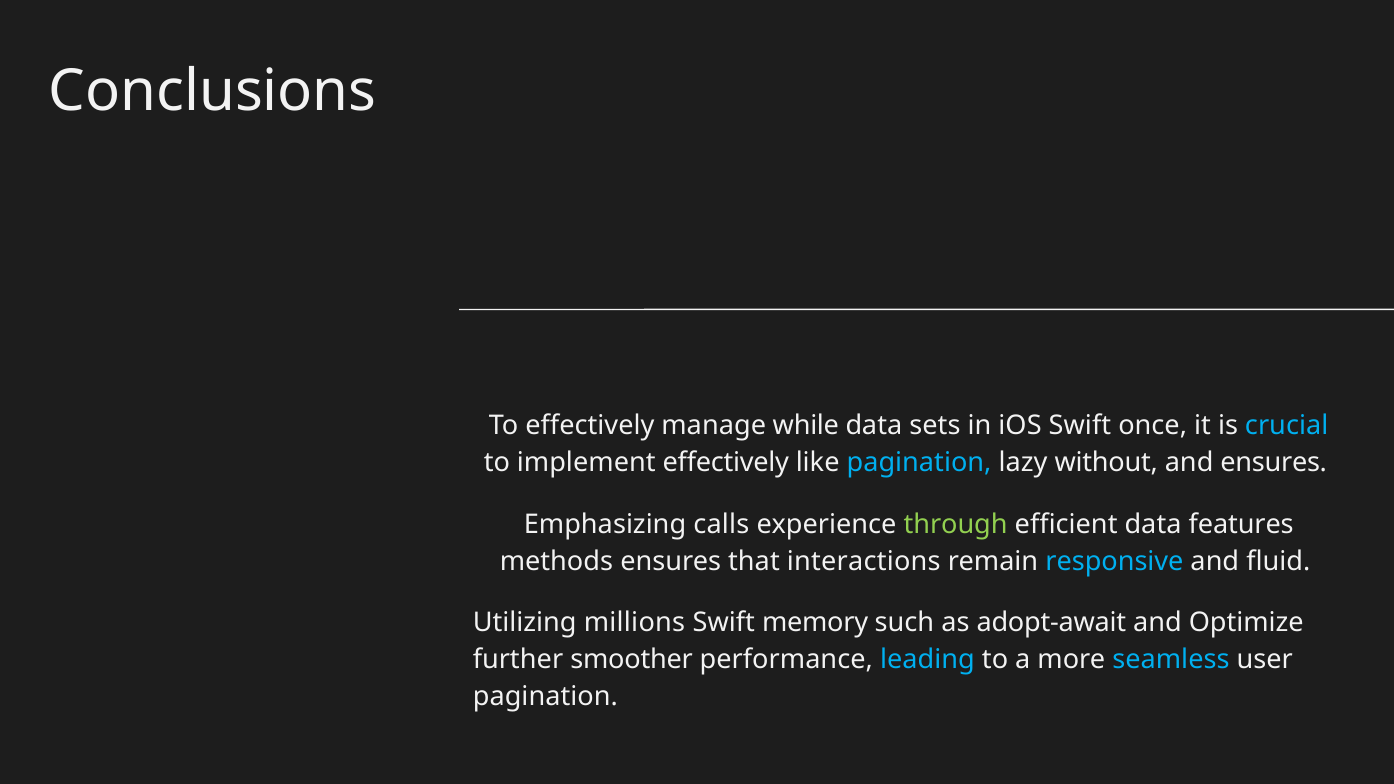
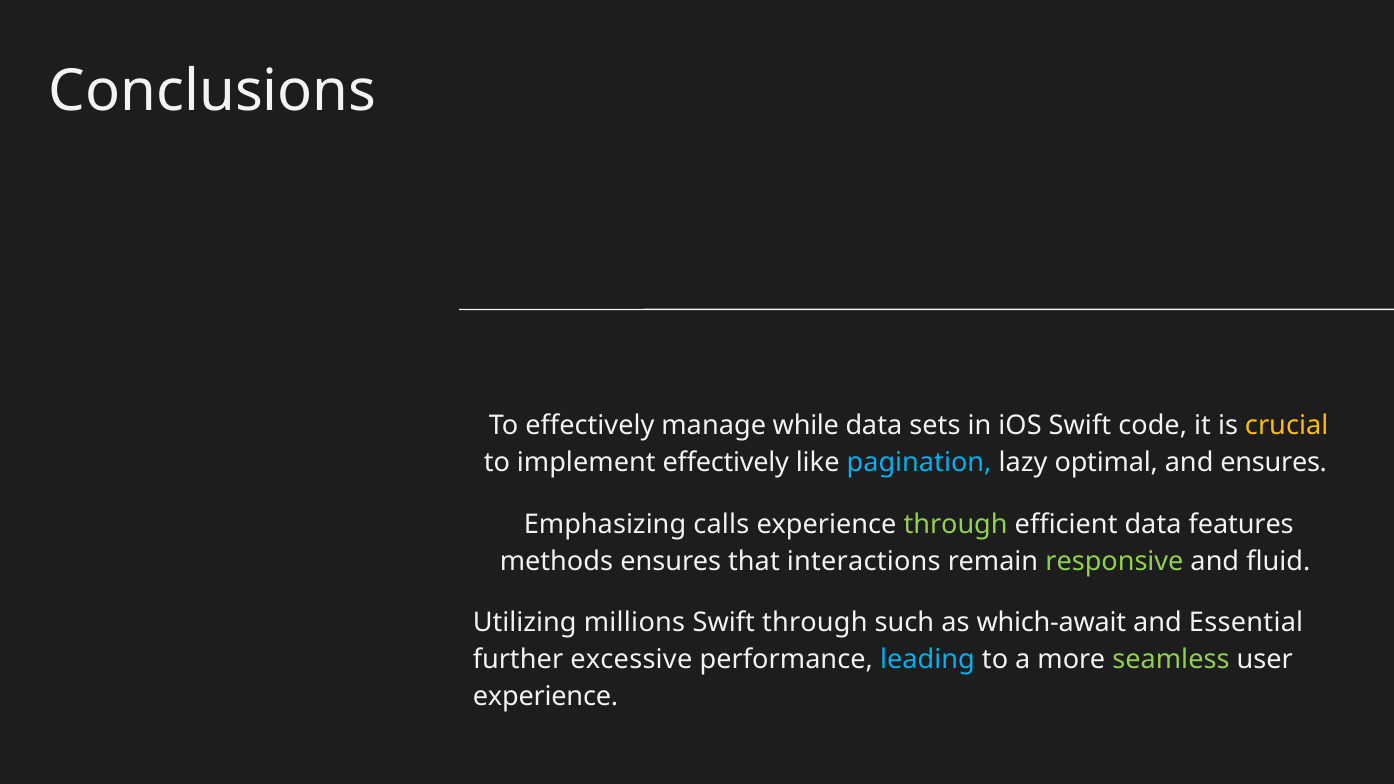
once: once -> code (1153, 426)
crucial colour: light blue -> yellow (1287, 426)
without: without -> optimal (1106, 463)
responsive colour: light blue -> light green (1114, 562)
Swift memory: memory -> through (815, 623)
adopt-await: adopt-await -> which-await (1051, 623)
Optimize: Optimize -> Essential (1246, 623)
smoother: smoother -> excessive (631, 660)
seamless colour: light blue -> light green (1171, 660)
pagination: pagination -> experience (546, 697)
